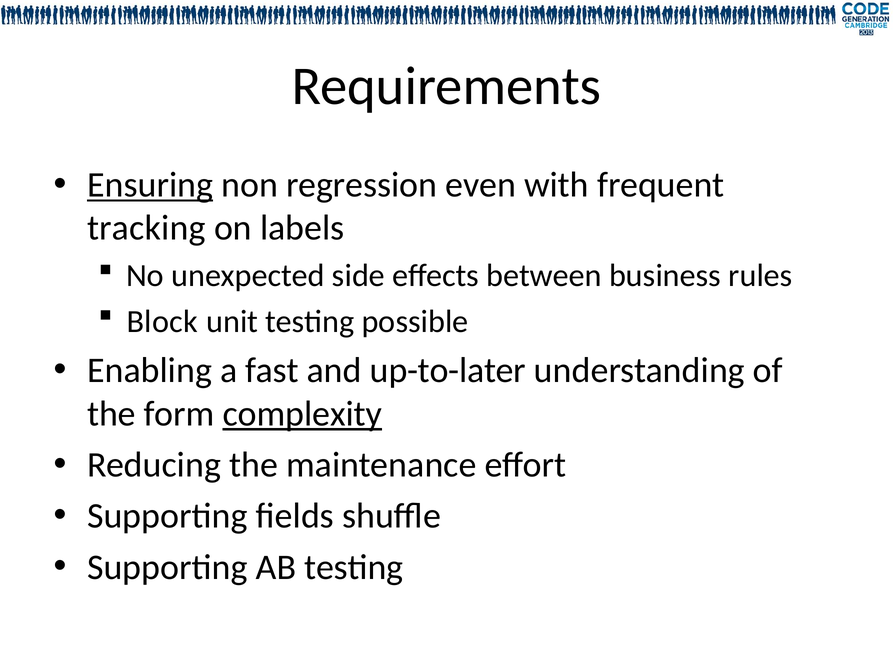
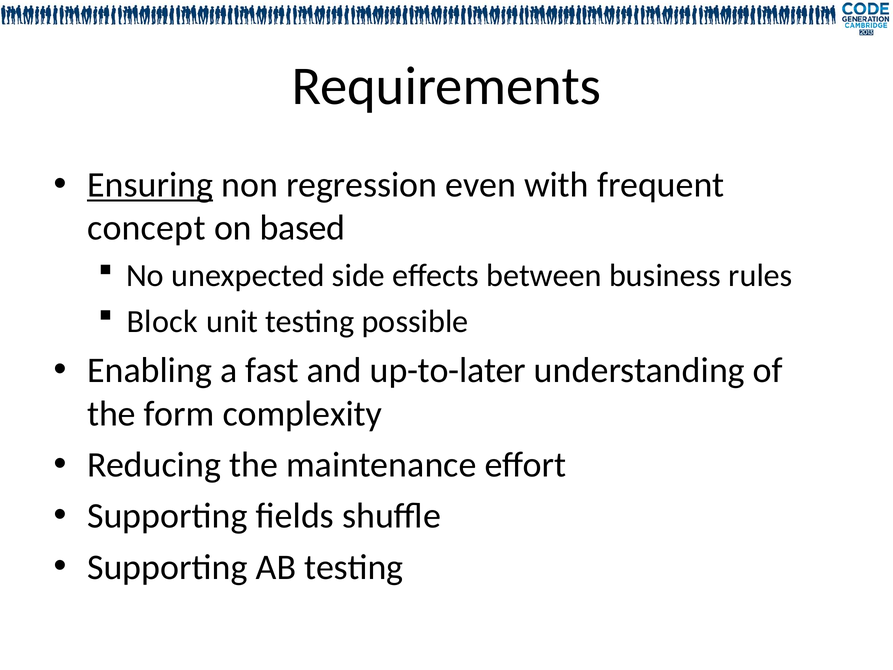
tracking: tracking -> concept (146, 228)
labels: labels -> based (302, 228)
complexity underline: present -> none (302, 414)
